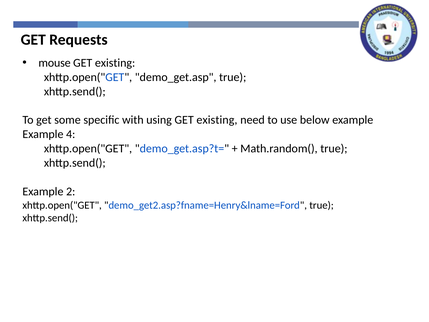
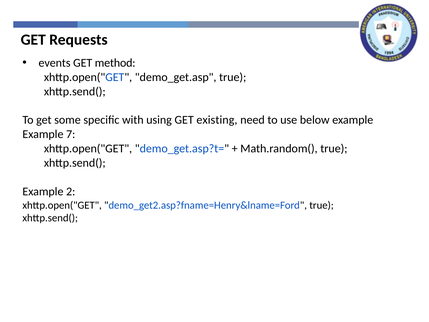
mouse: mouse -> events (55, 63)
existing: existing -> method (115, 63)
4: 4 -> 7 (71, 134)
